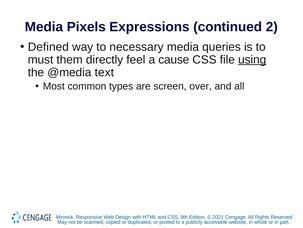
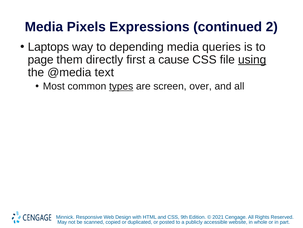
Defined: Defined -> Laptops (48, 47)
necessary: necessary -> depending (137, 47)
must: must -> page (41, 59)
feel: feel -> first (136, 59)
types underline: none -> present (121, 86)
